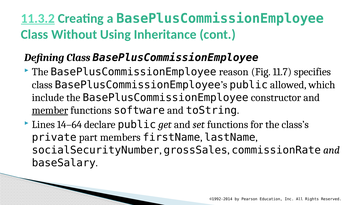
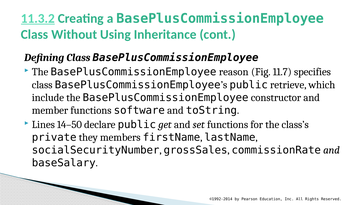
allowed: allowed -> retrieve (288, 85)
member underline: present -> none (50, 110)
14–64: 14–64 -> 14–50 (69, 124)
part: part -> they (88, 137)
